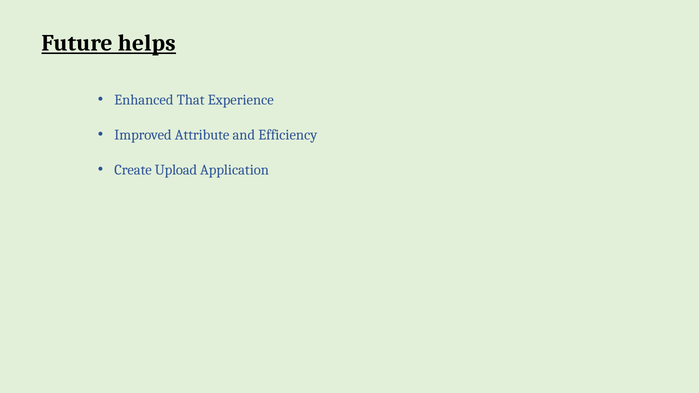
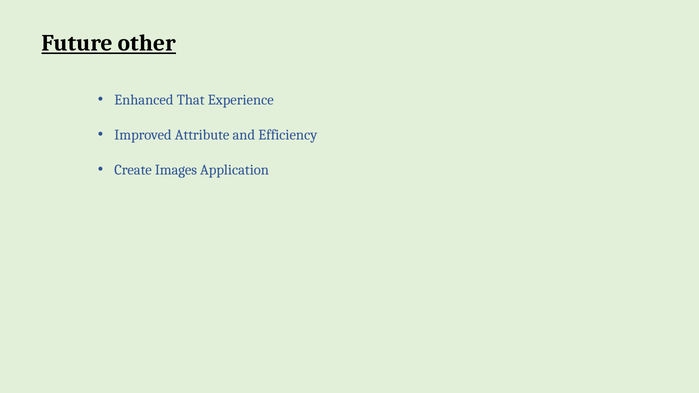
helps: helps -> other (147, 43)
Upload: Upload -> Images (176, 170)
